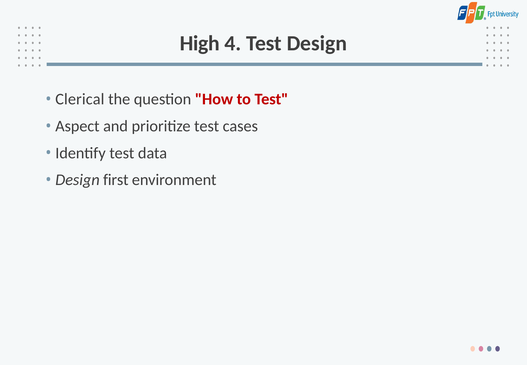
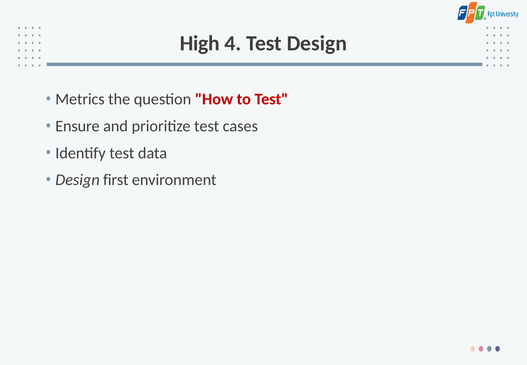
Clerical: Clerical -> Metrics (80, 99)
Aspect: Aspect -> Ensure (77, 126)
